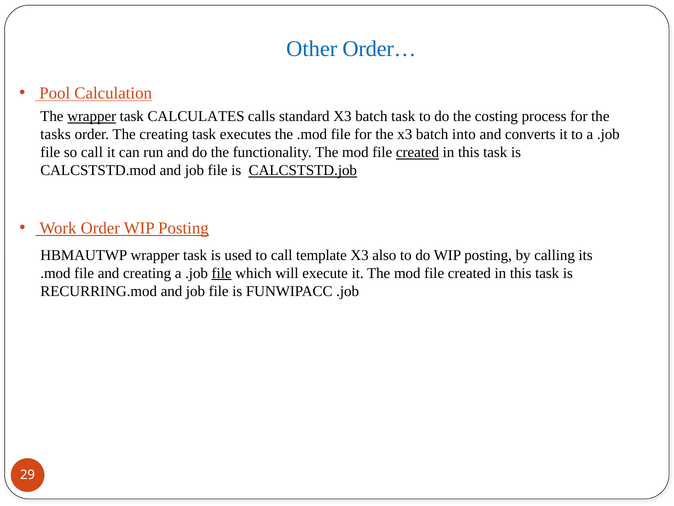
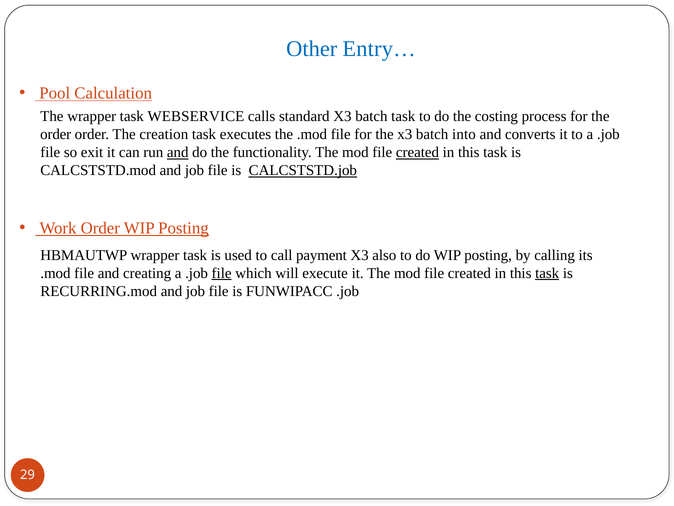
Order…: Order… -> Entry… (379, 49)
wrapper underline: present -> none (92, 116)
CALCULATES: CALCULATES -> WEBSERVICE (196, 116)
tasks: tasks -> order (56, 134)
The creating: creating -> creation (164, 134)
so call: call -> exit (92, 152)
and underline: none -> present (178, 152)
template: template -> payment (321, 255)
task underline: none -> present (547, 273)
